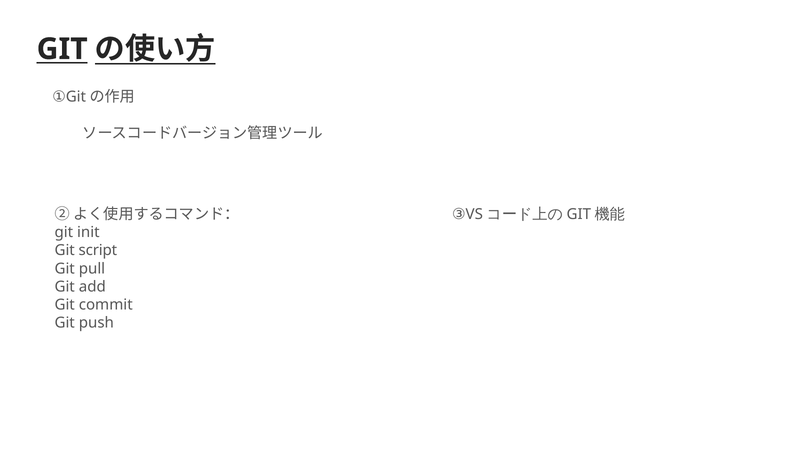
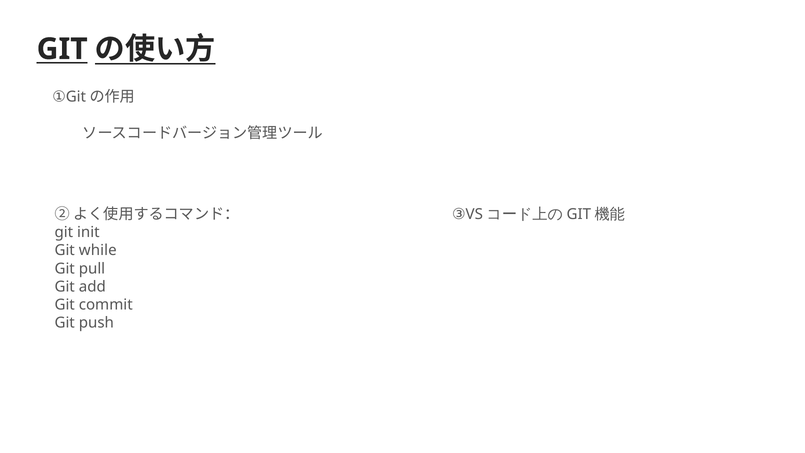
script: script -> while (98, 250)
